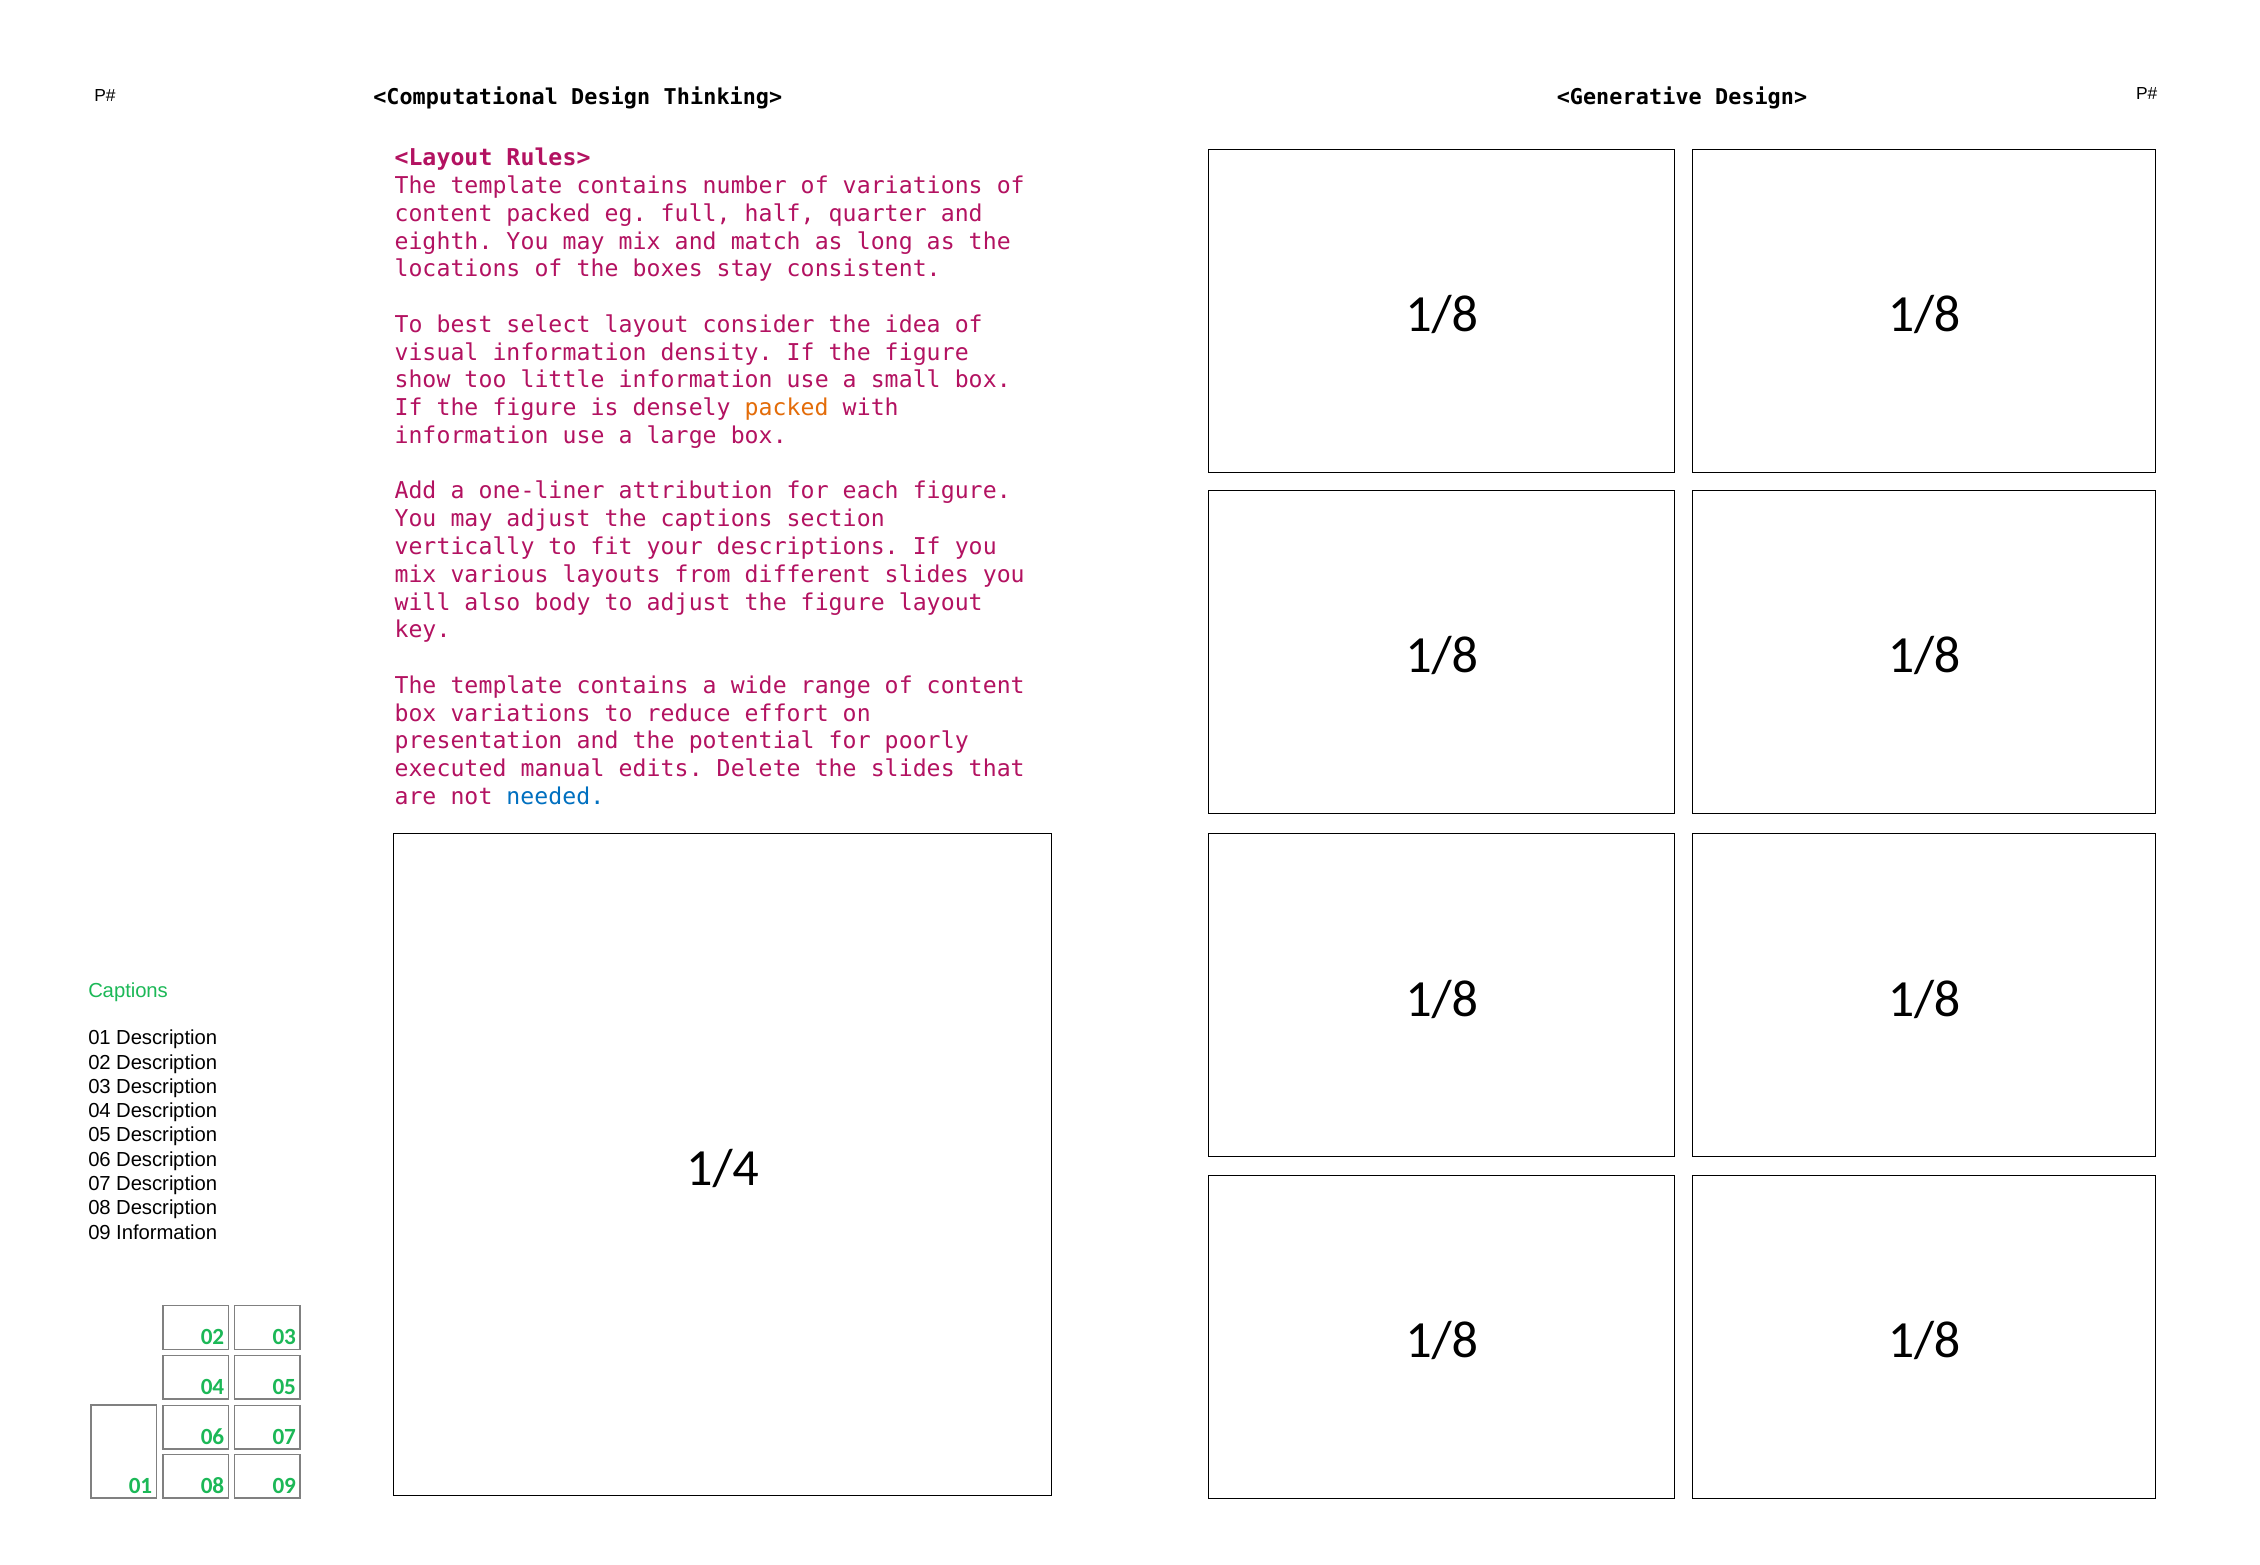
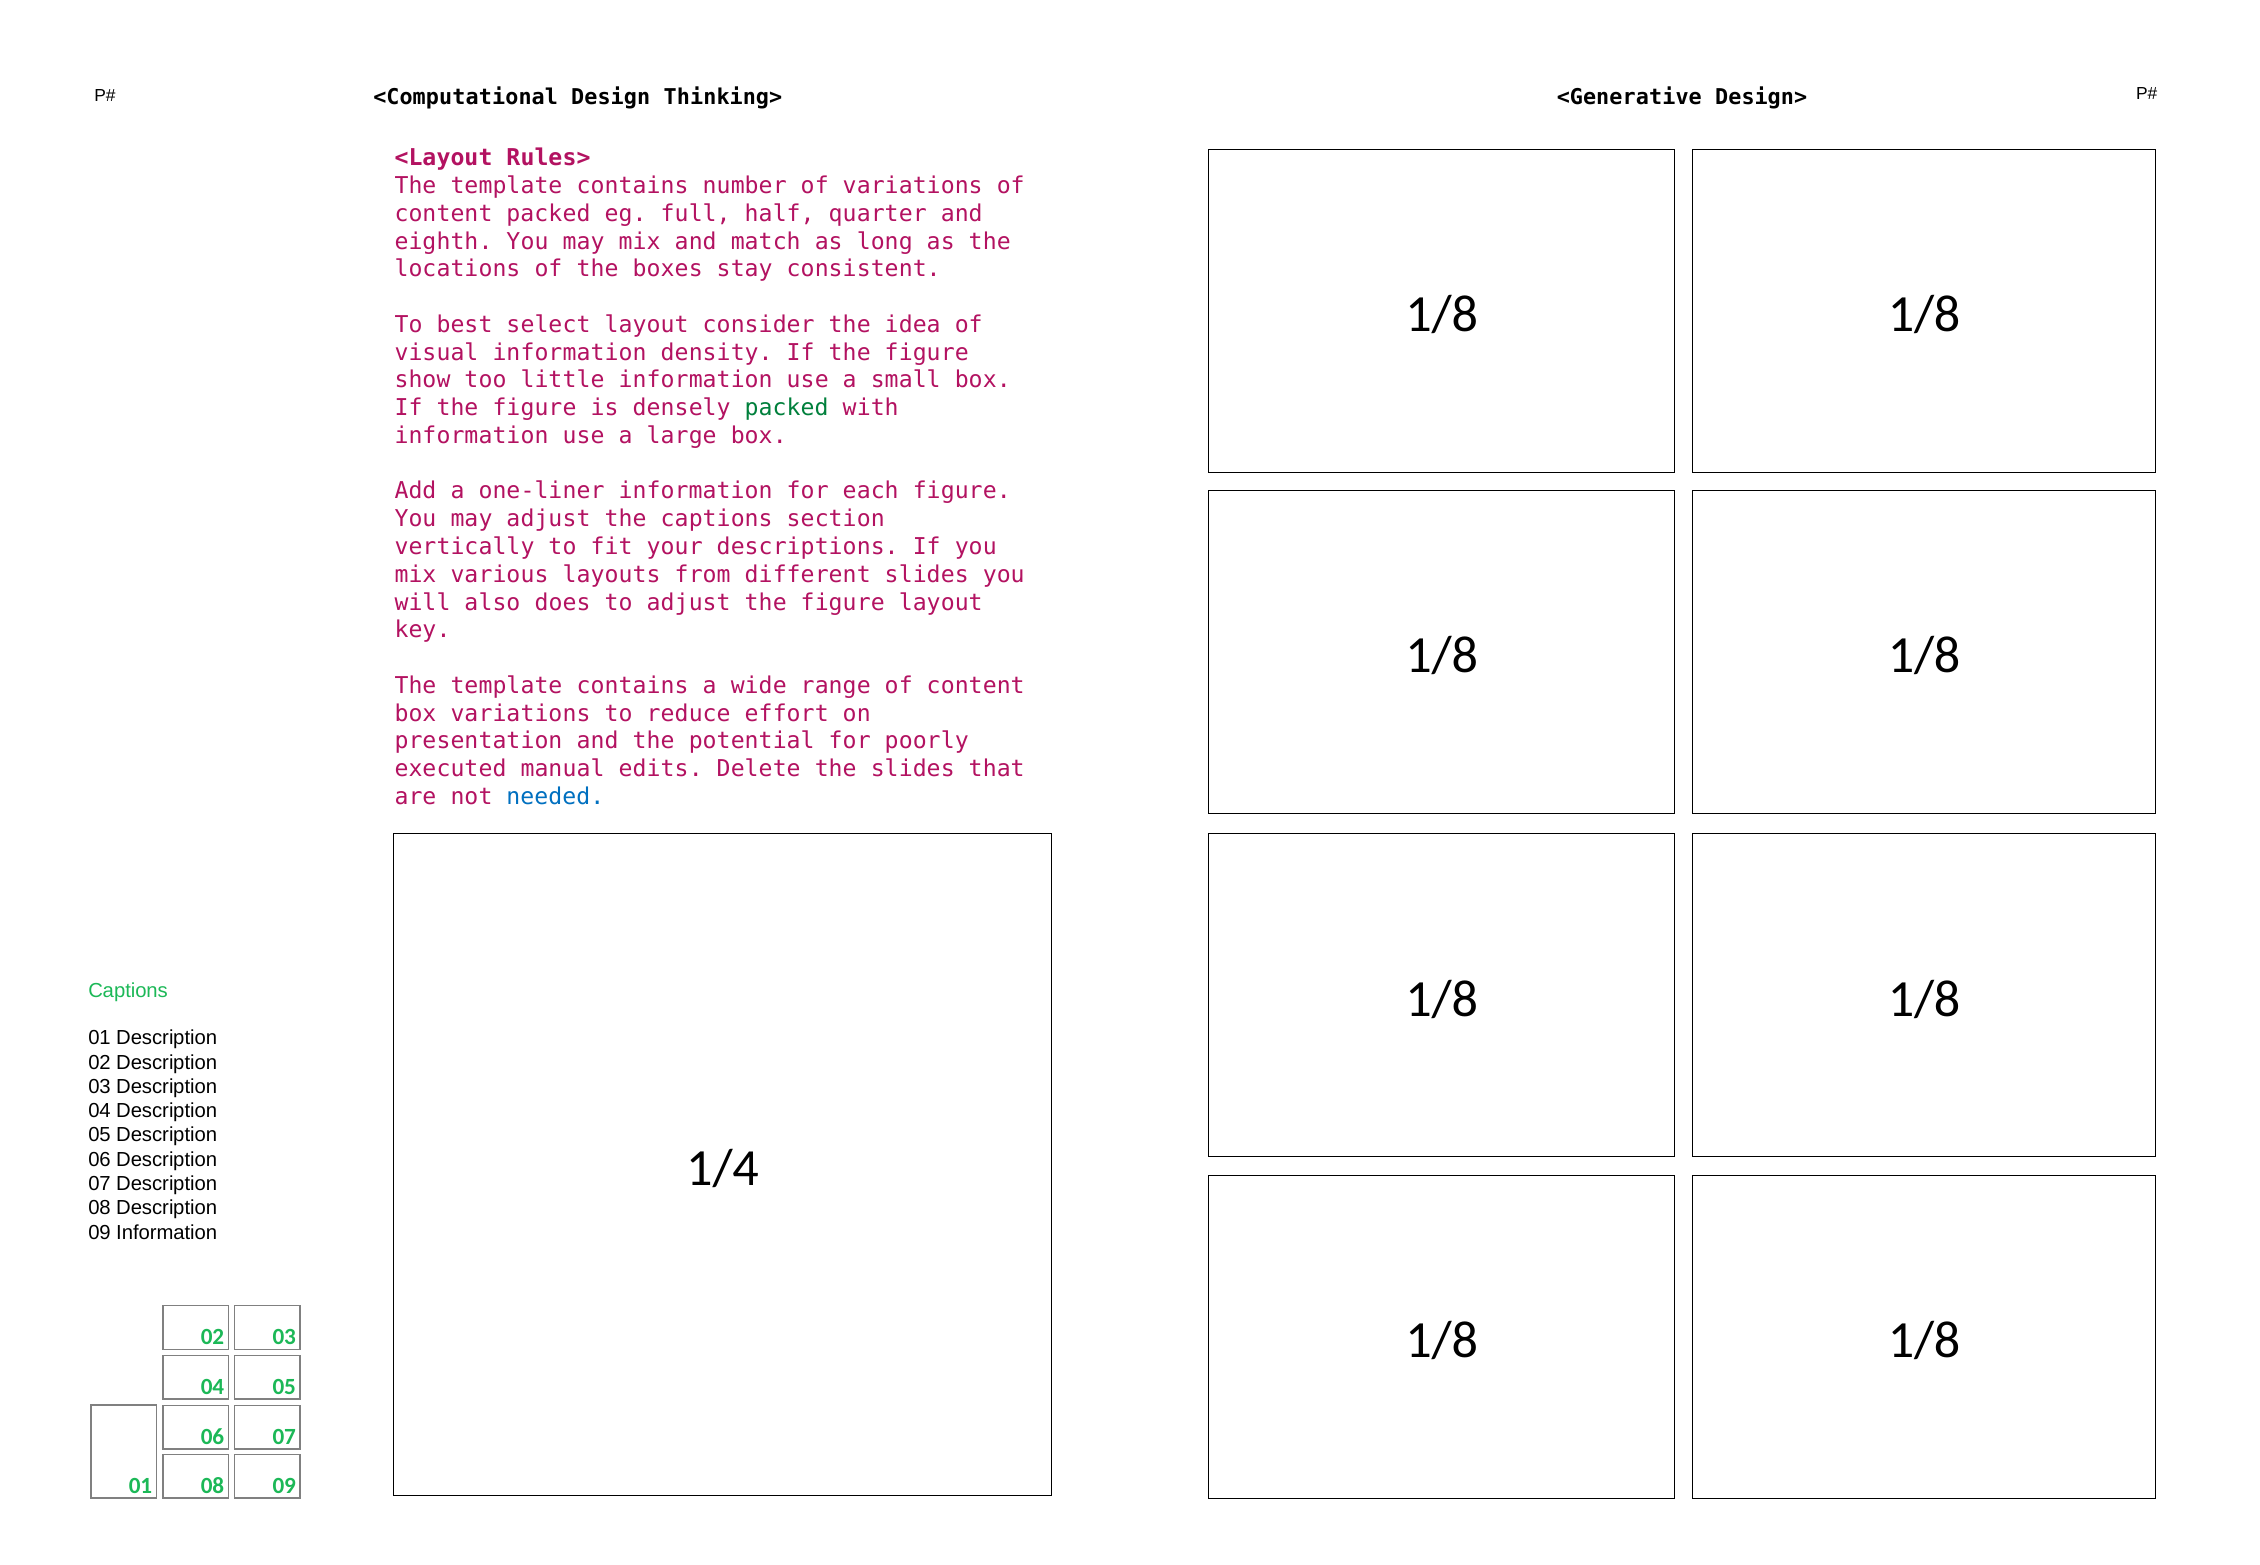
packed colour: orange -> green (787, 408)
one-liner attribution: attribution -> information (696, 491)
body: body -> does (563, 602)
